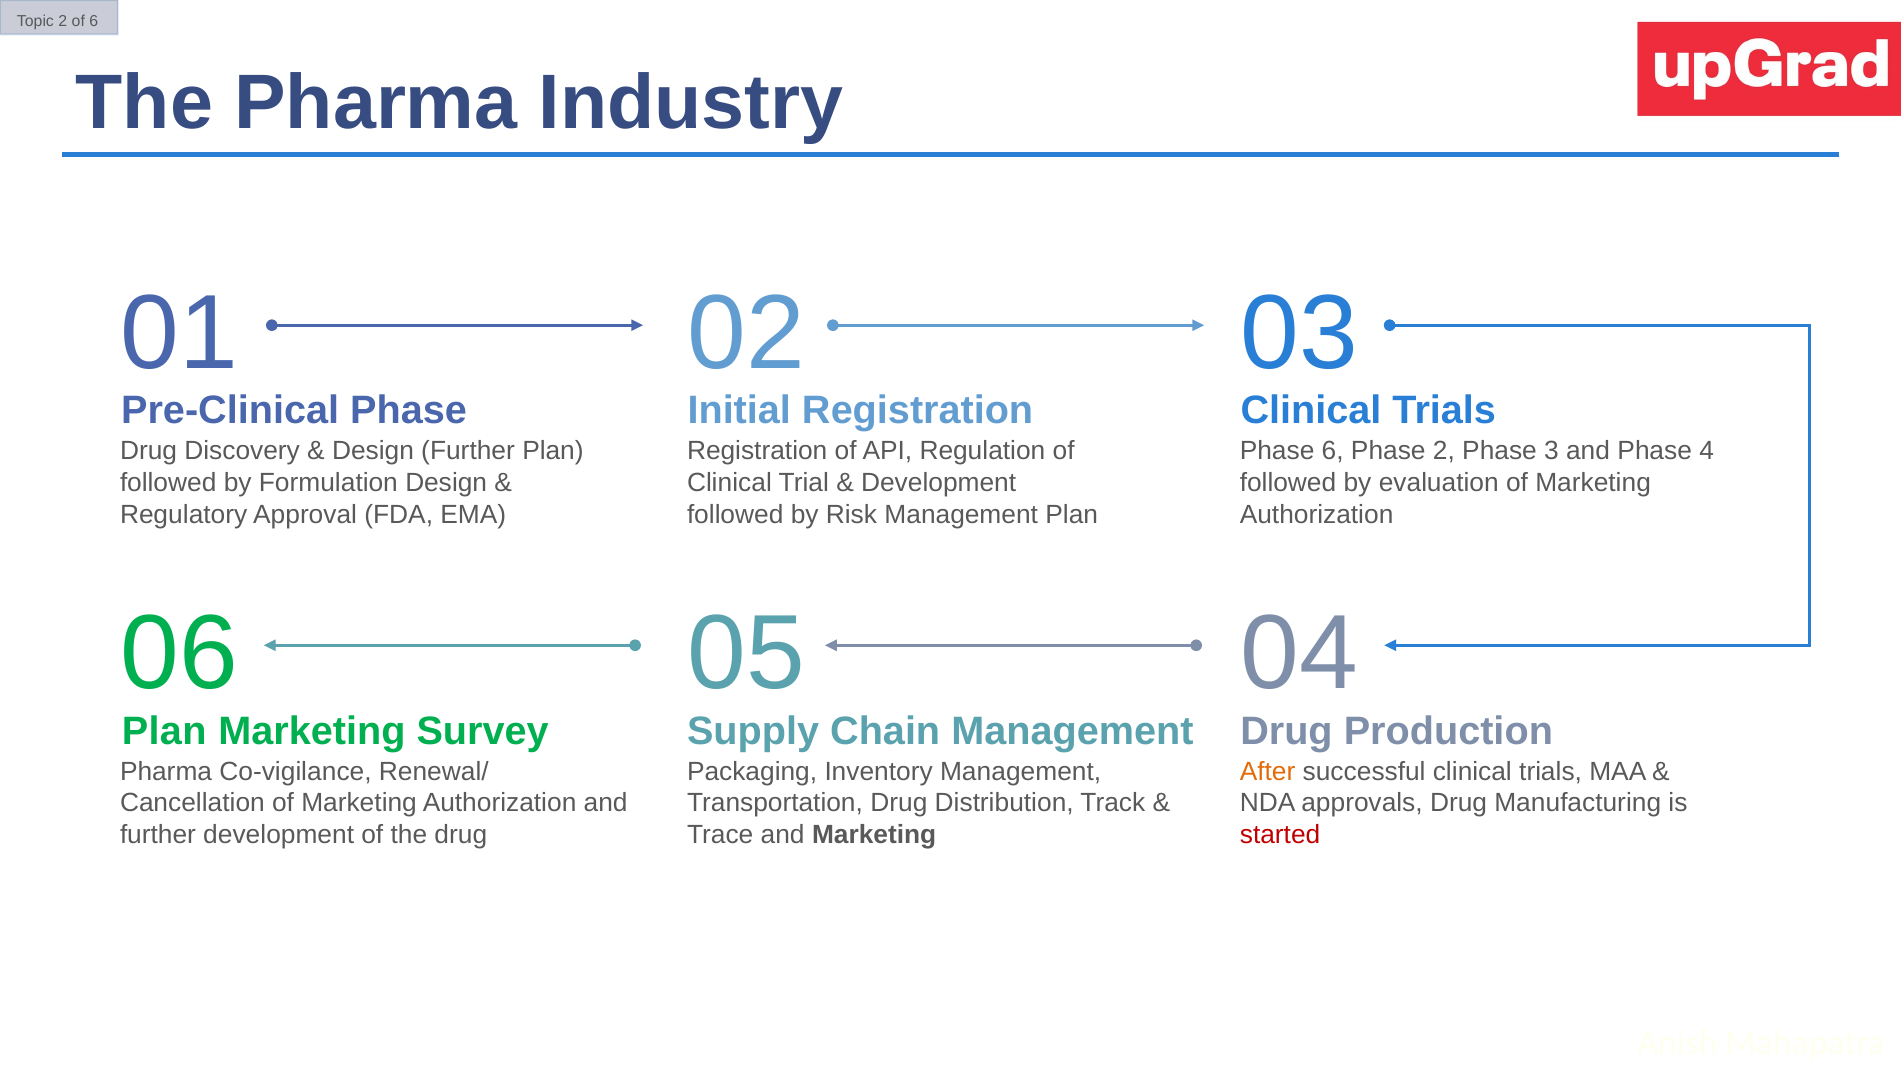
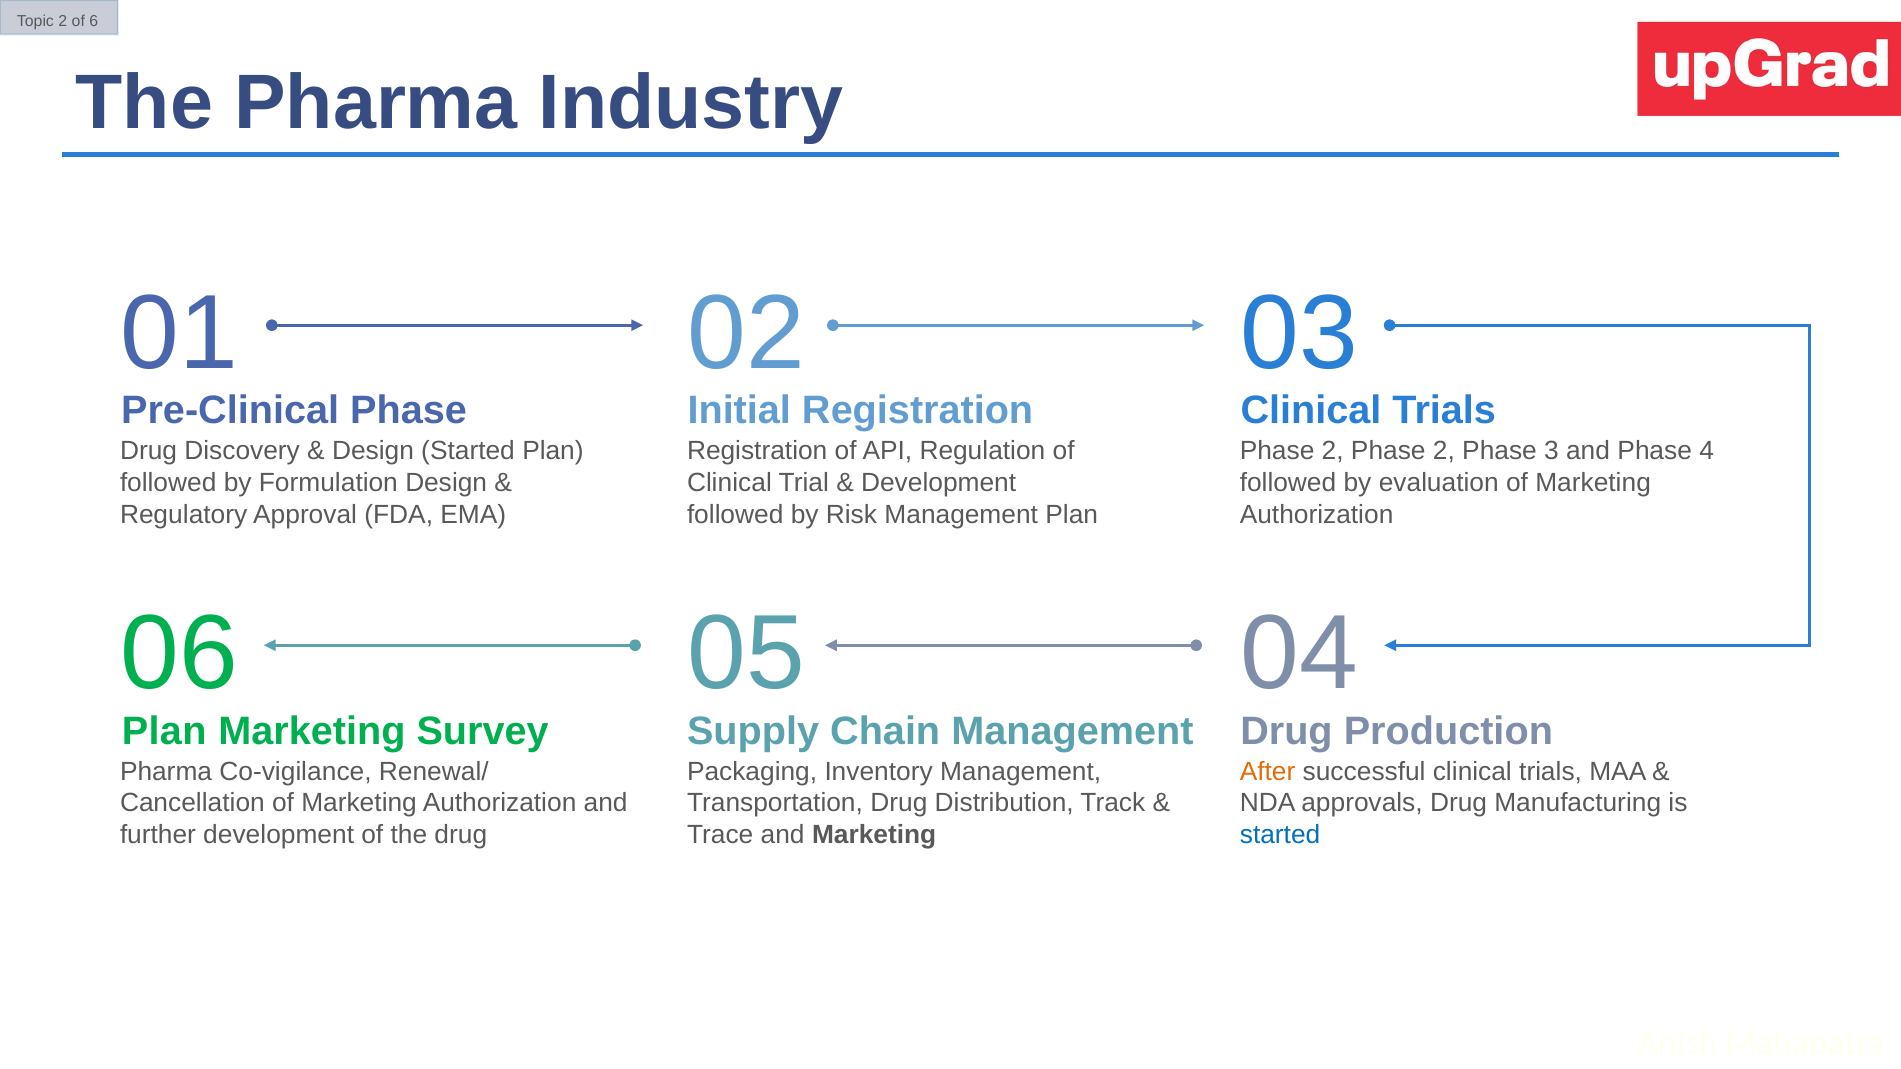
Design Further: Further -> Started (468, 451)
6: 6 -> 2 (1333, 451)
started colour: red -> blue (1280, 835)
